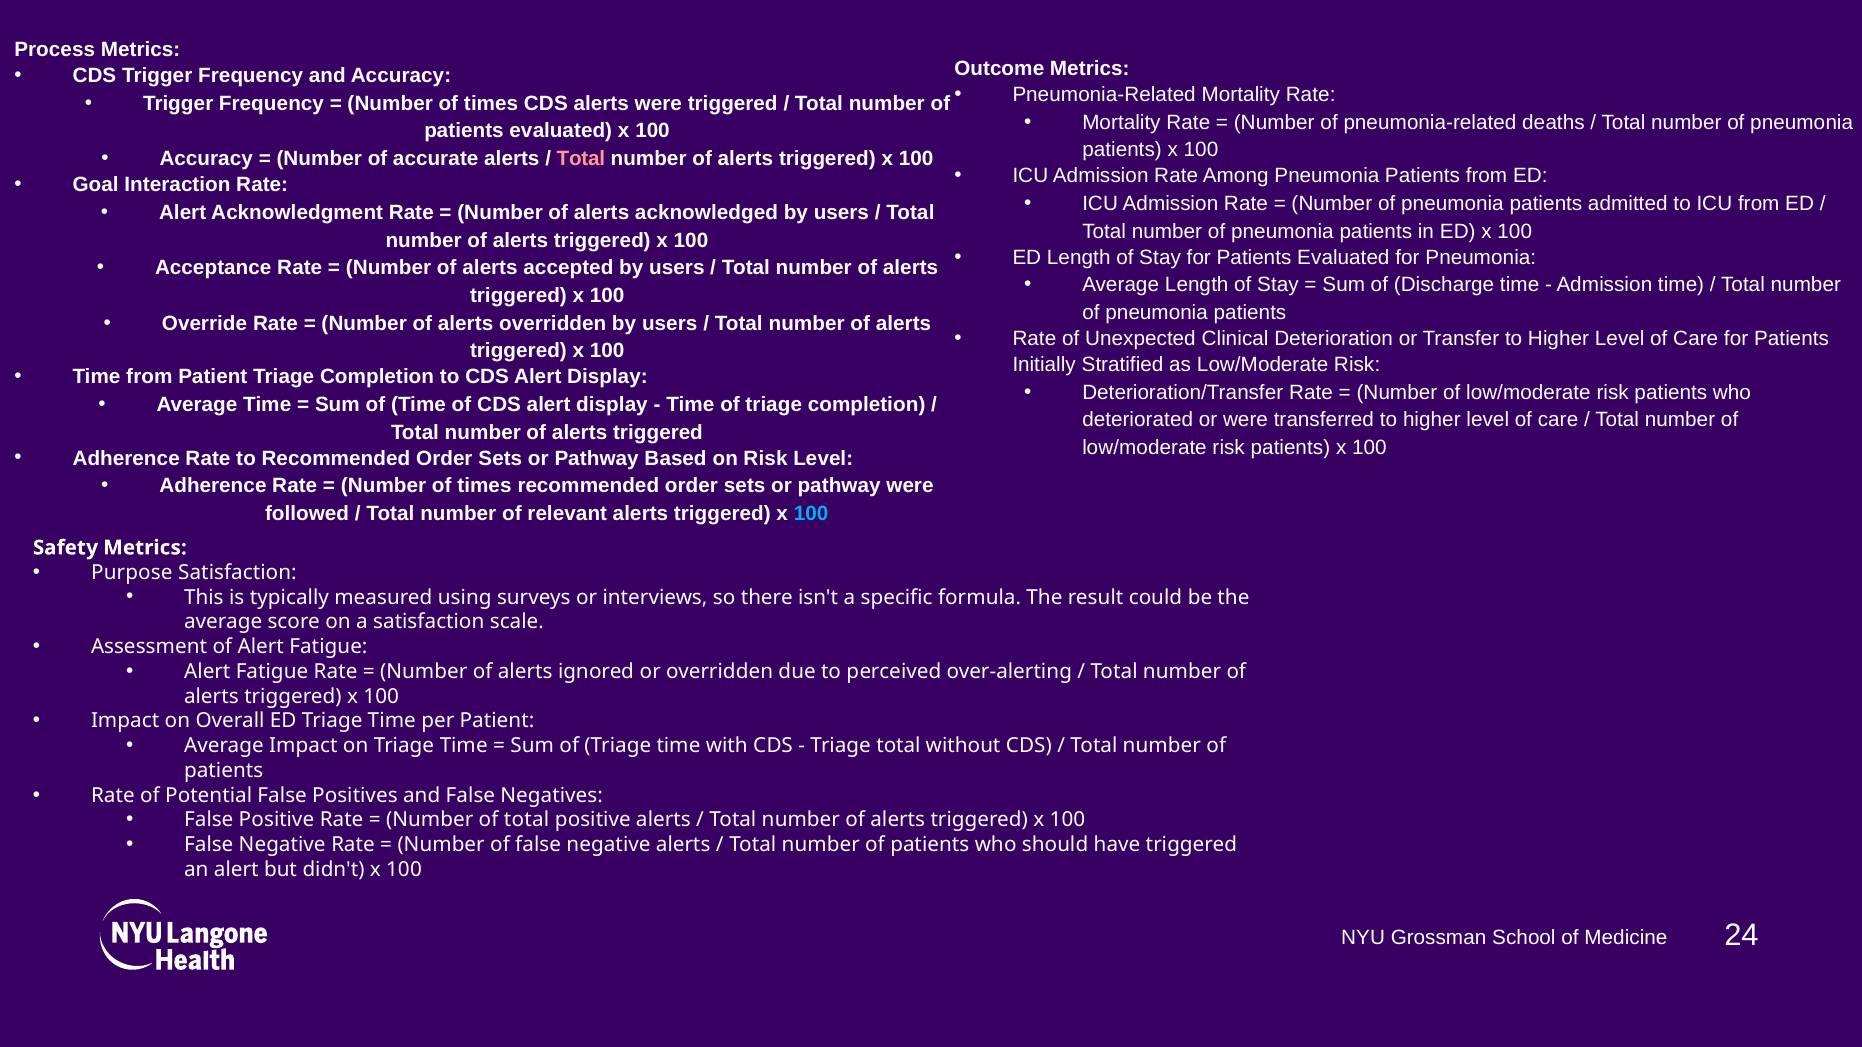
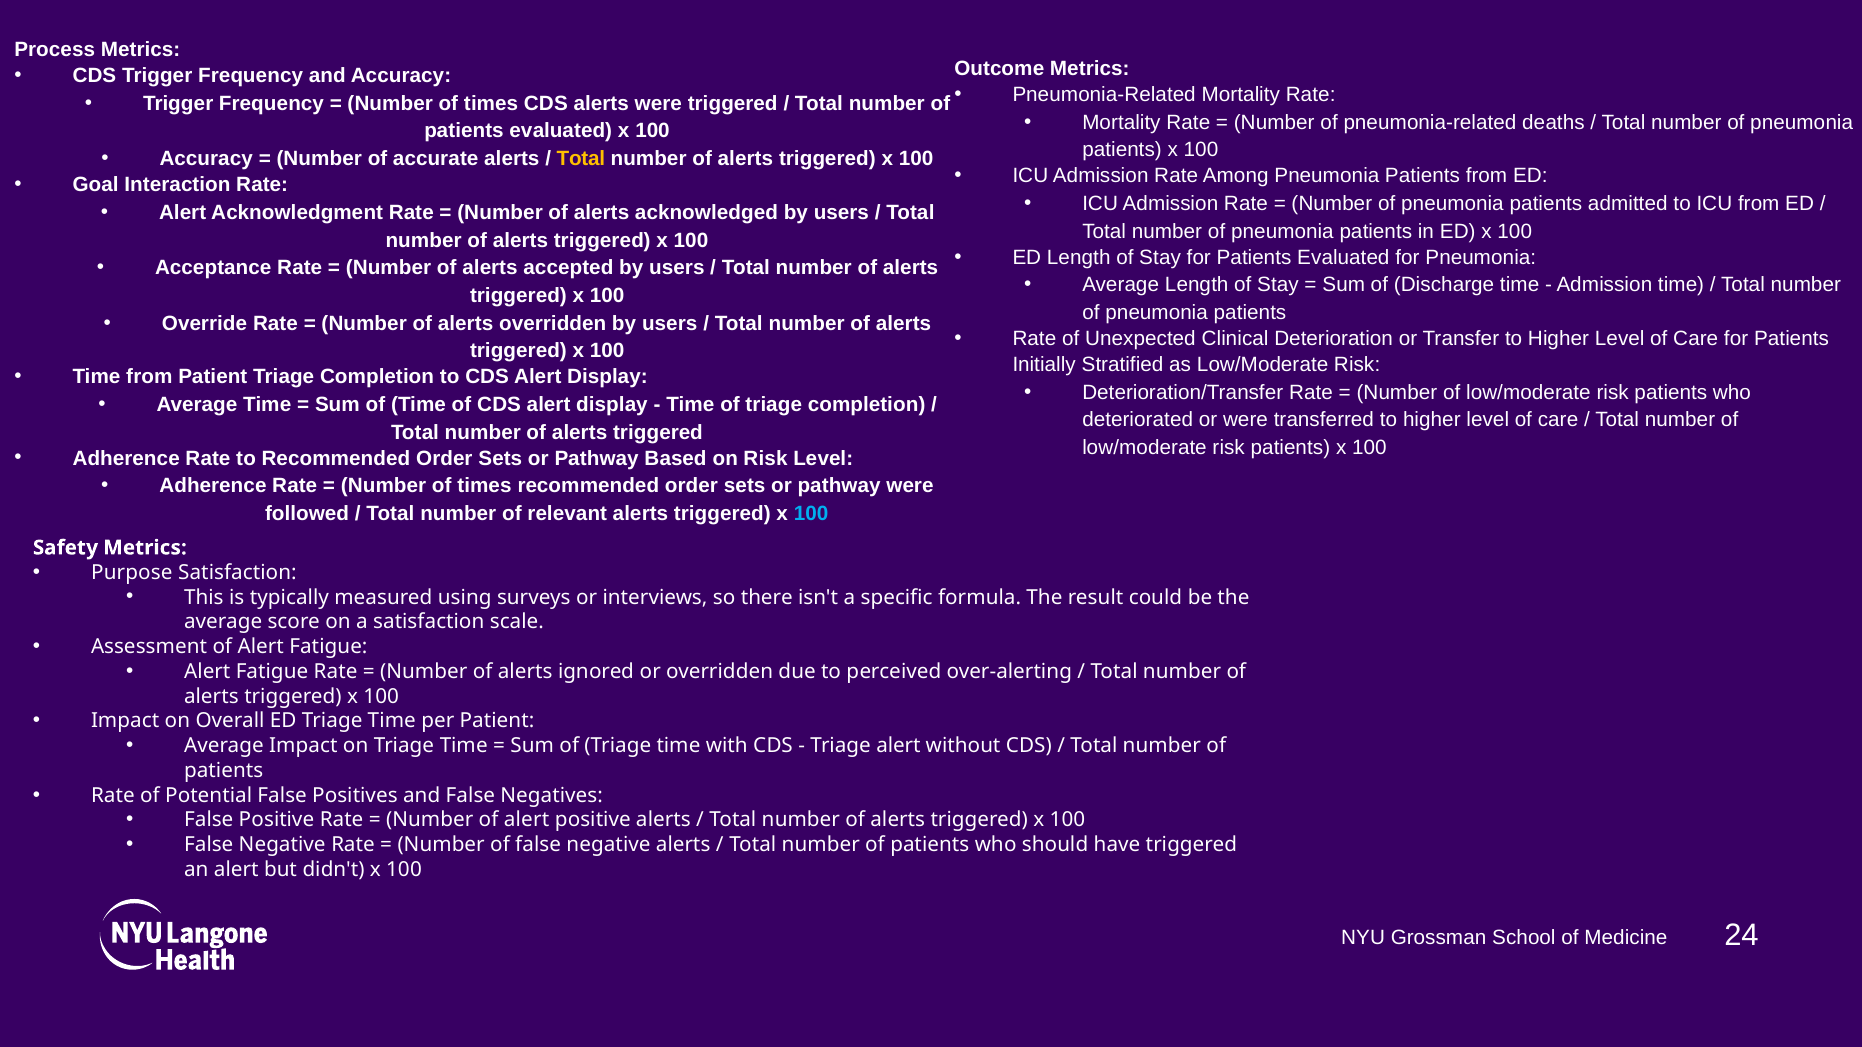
Total colour: pink -> yellow (581, 159)
Triage total: total -> alert (898, 746)
Number of total: total -> alert (527, 820)
